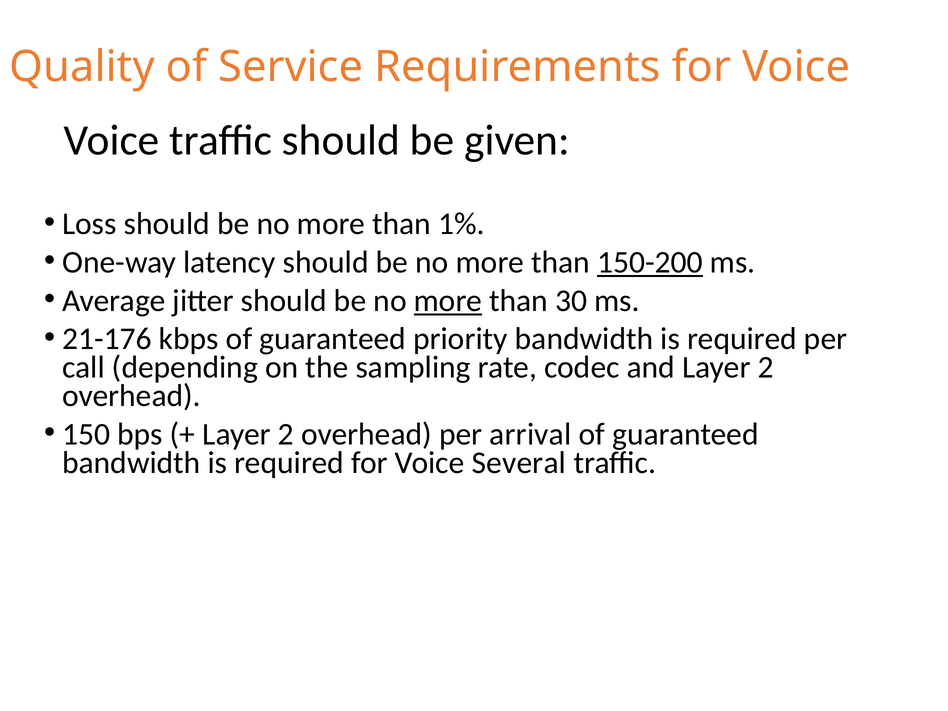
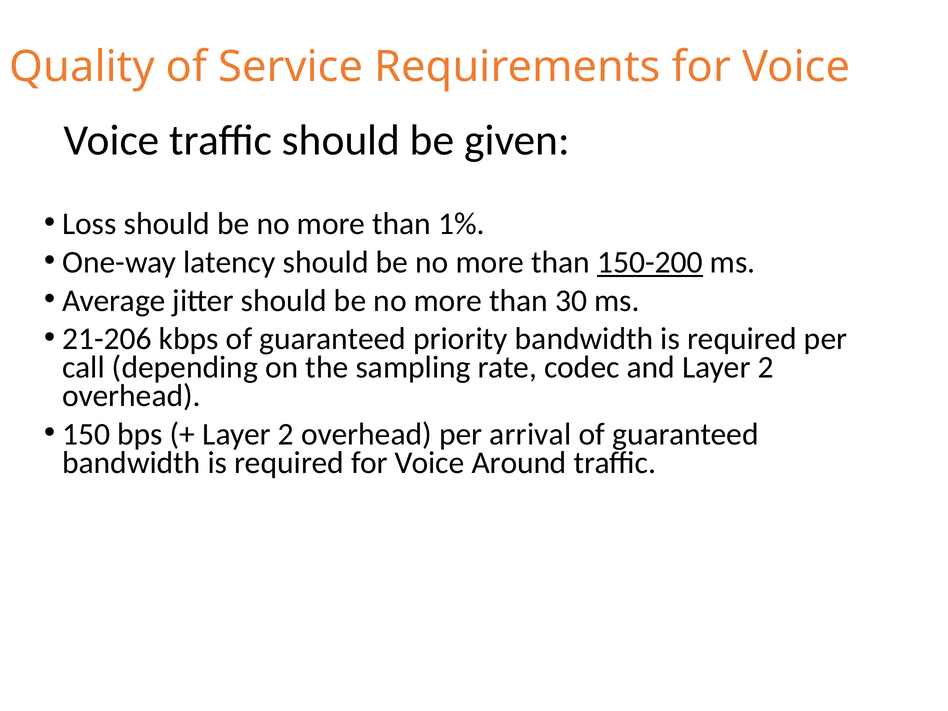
more underline: present -> none (448, 301)
21-176: 21-176 -> 21-206 (107, 339)
Several: Several -> Around (519, 463)
